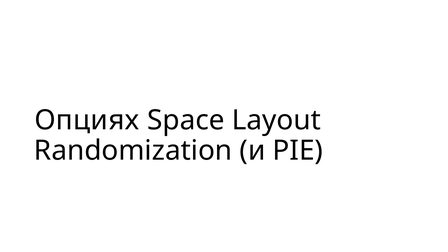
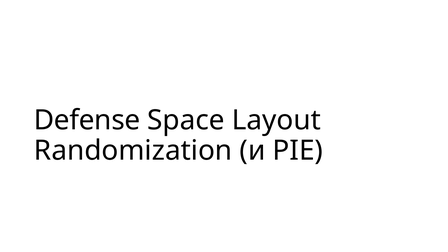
Опциях: Опциях -> Defense (87, 120)
